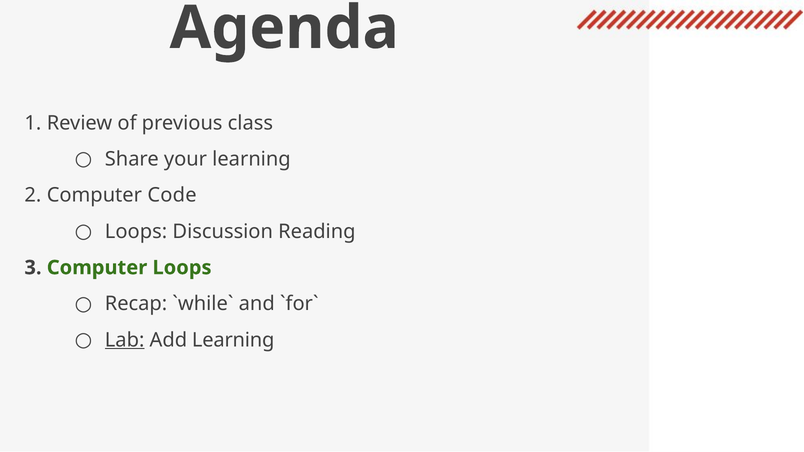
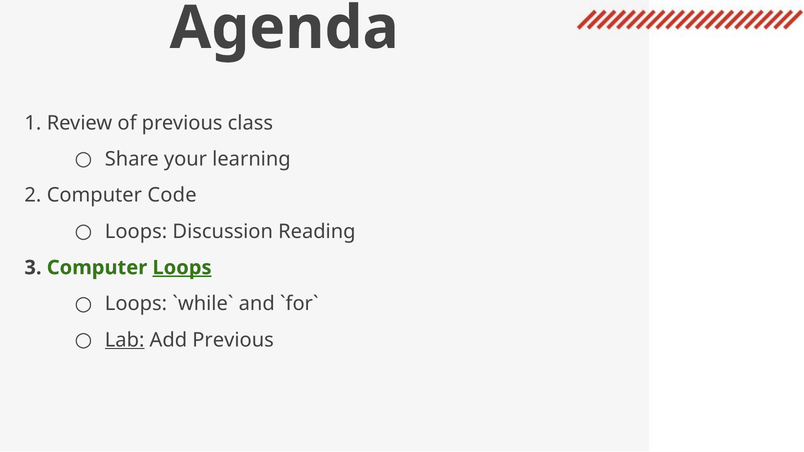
Loops underline: none -> present (182, 268)
Recap: Recap -> Loops (136, 304)
Add Learning: Learning -> Previous (233, 340)
